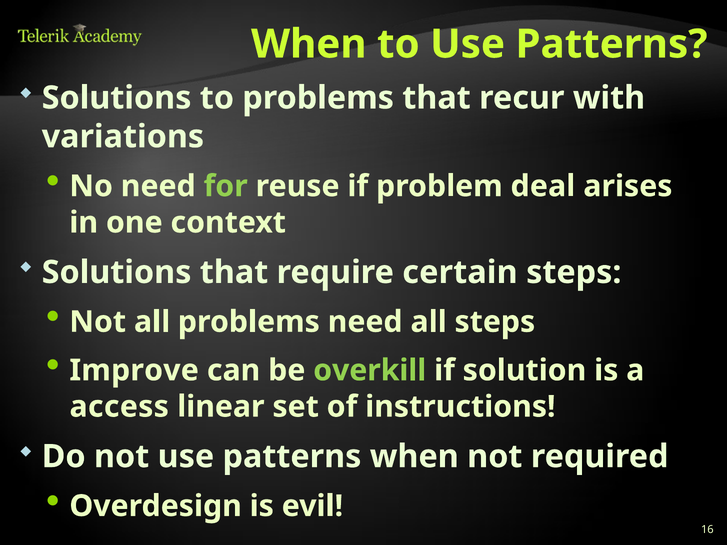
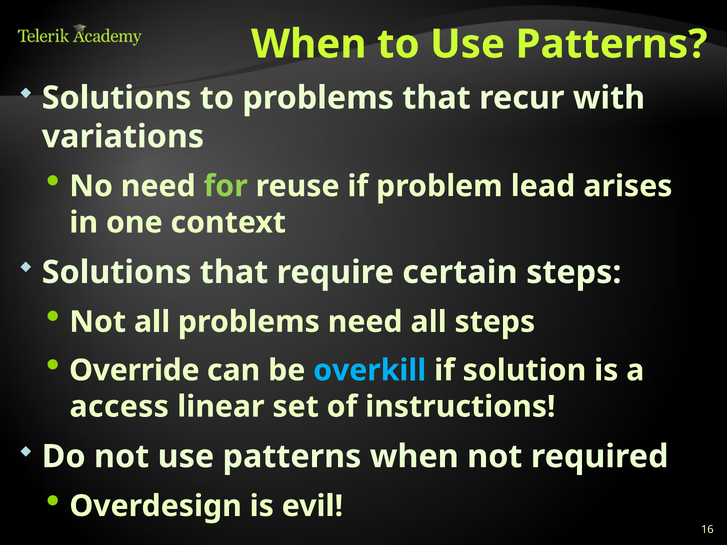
deal: deal -> lead (543, 186)
Improve: Improve -> Override (134, 371)
overkill colour: light green -> light blue (370, 371)
